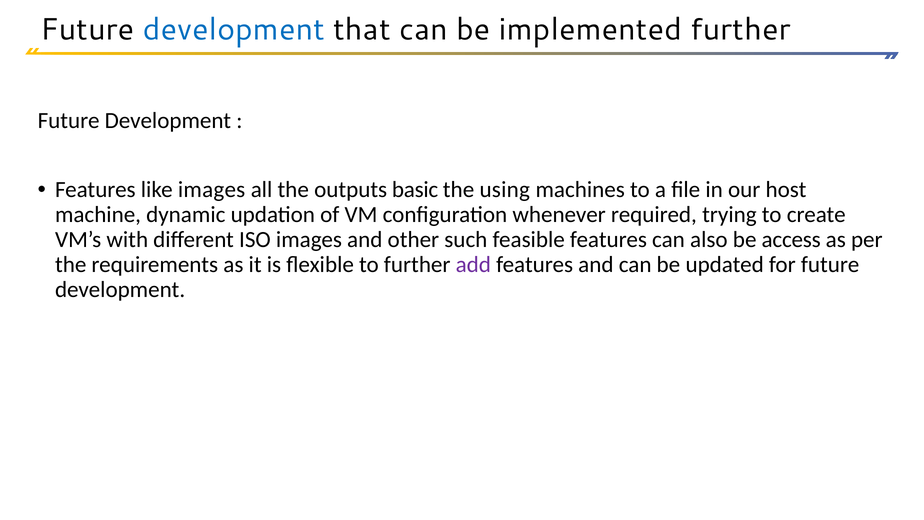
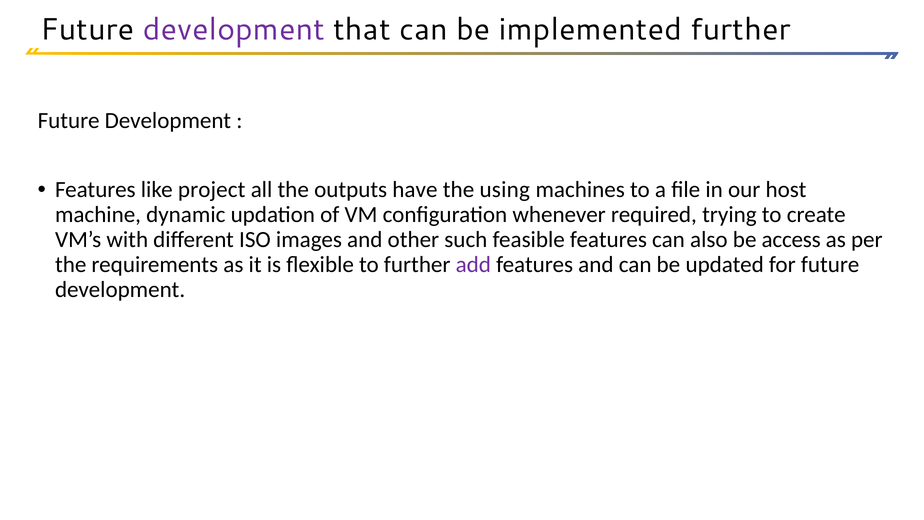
development colour: blue -> purple (234, 30)
like images: images -> project (212, 190)
basic: basic -> have (415, 190)
